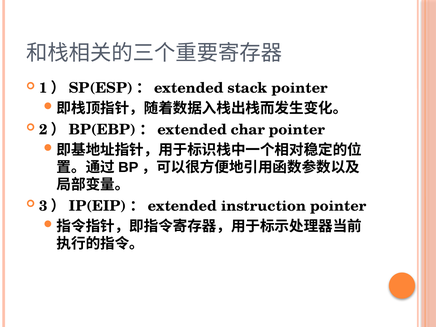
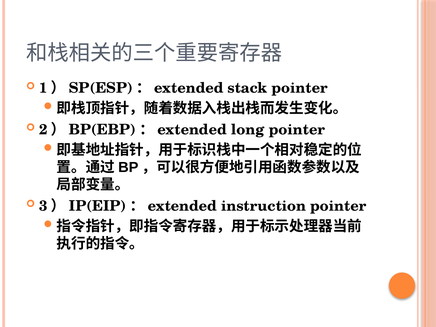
char: char -> long (248, 130)
